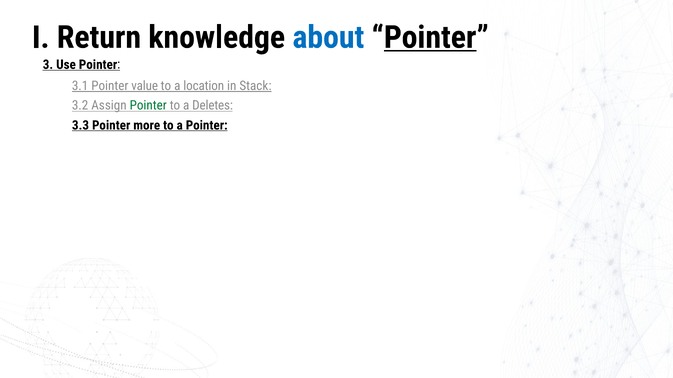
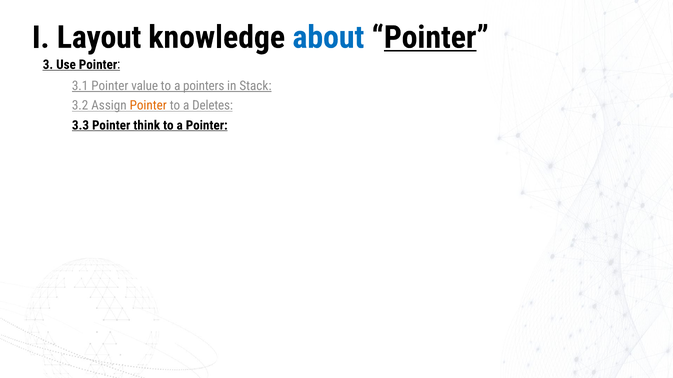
Return: Return -> Layout (99, 37)
location: location -> pointers (204, 86)
Pointer colour: green -> orange (148, 106)
more: more -> think (147, 125)
